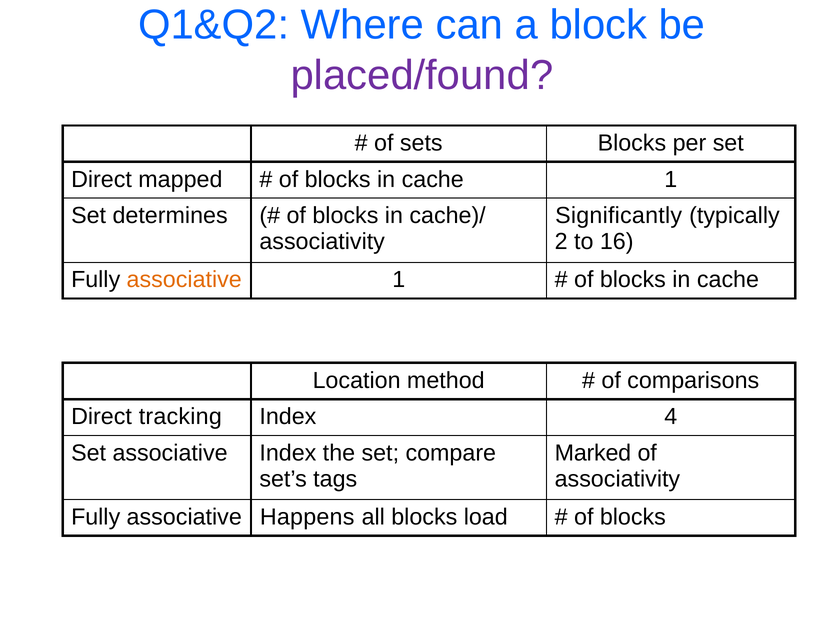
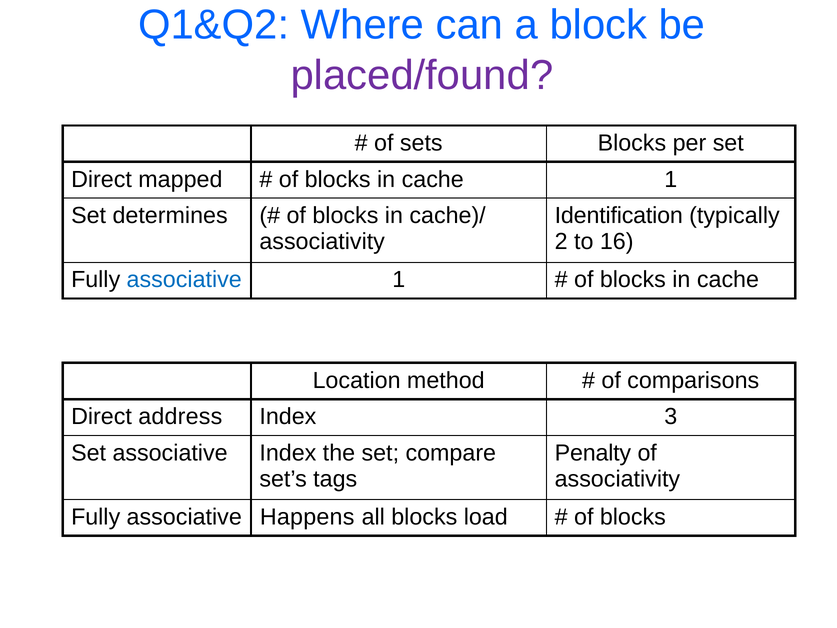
Significantly: Significantly -> Identification (619, 216)
associative colour: orange -> blue (184, 280)
tracking: tracking -> address (180, 416)
4: 4 -> 3 (671, 416)
Marked: Marked -> Penalty (593, 453)
